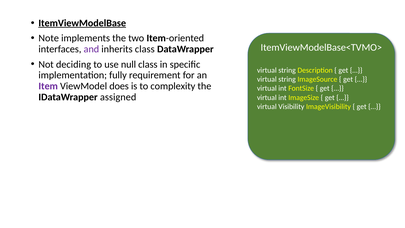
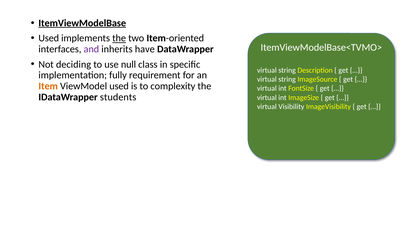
Note: Note -> Used (49, 38)
the underline: none -> present (119, 38)
inherits class: class -> have (145, 49)
Item colour: purple -> orange (48, 86)
ViewModel does: does -> used (119, 86)
assigned: assigned -> students (118, 97)
